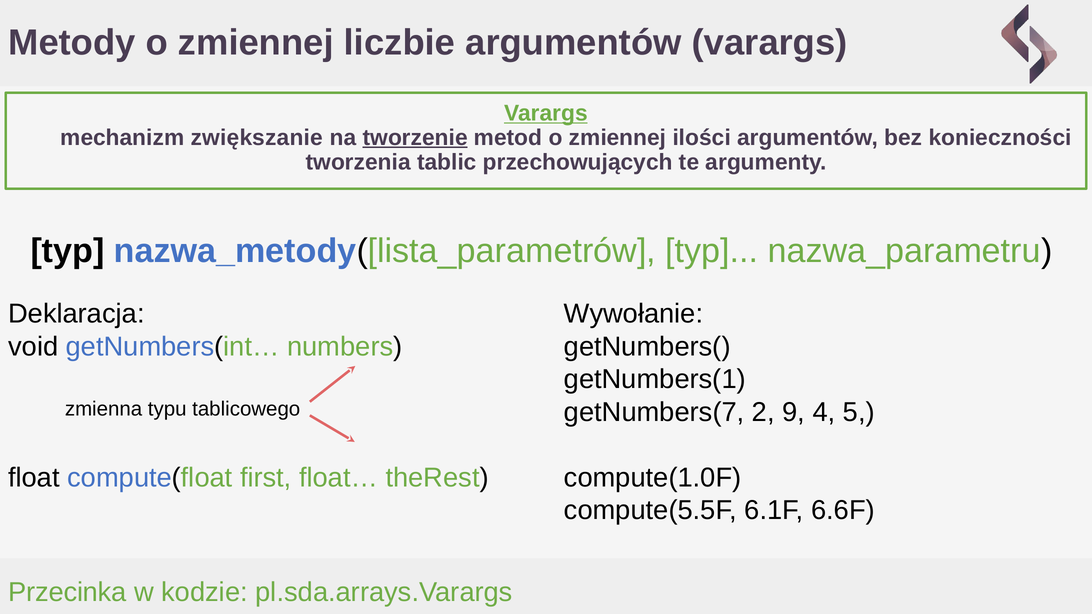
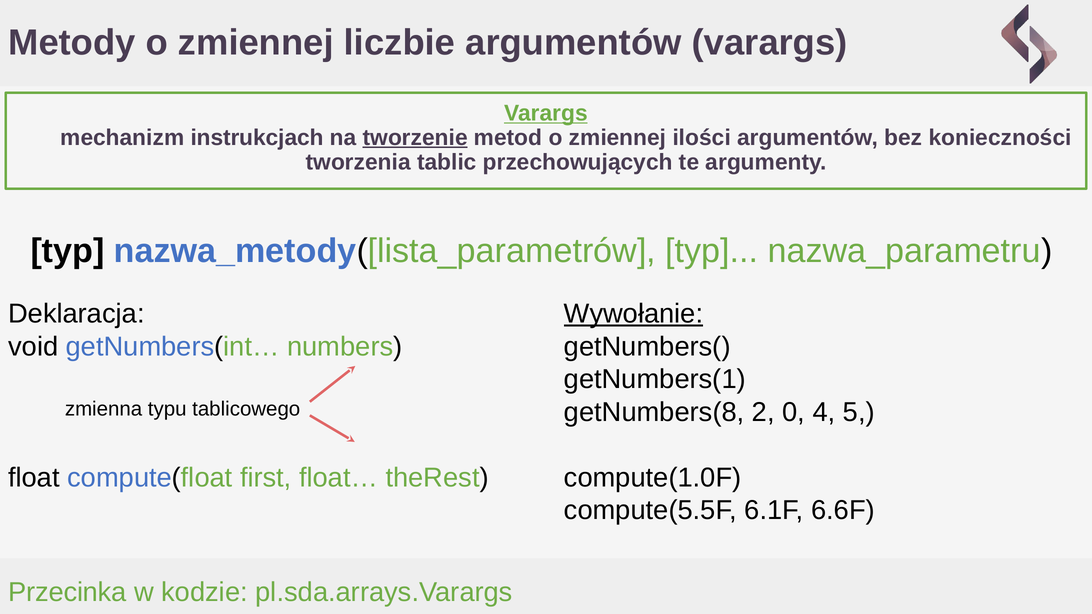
zwiększanie: zwiększanie -> instrukcjach (257, 138)
Wywołanie underline: none -> present (634, 314)
getNumbers(7: getNumbers(7 -> getNumbers(8 (654, 412)
9: 9 -> 0 (794, 412)
